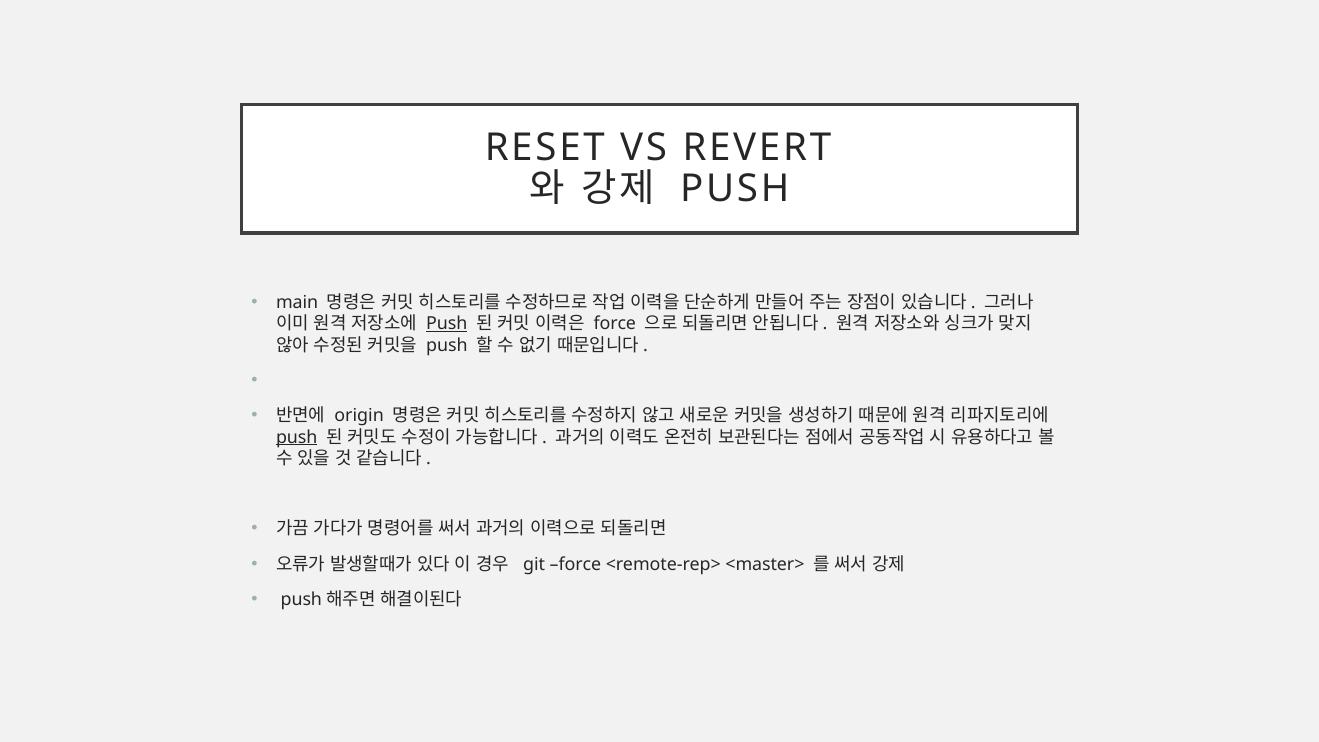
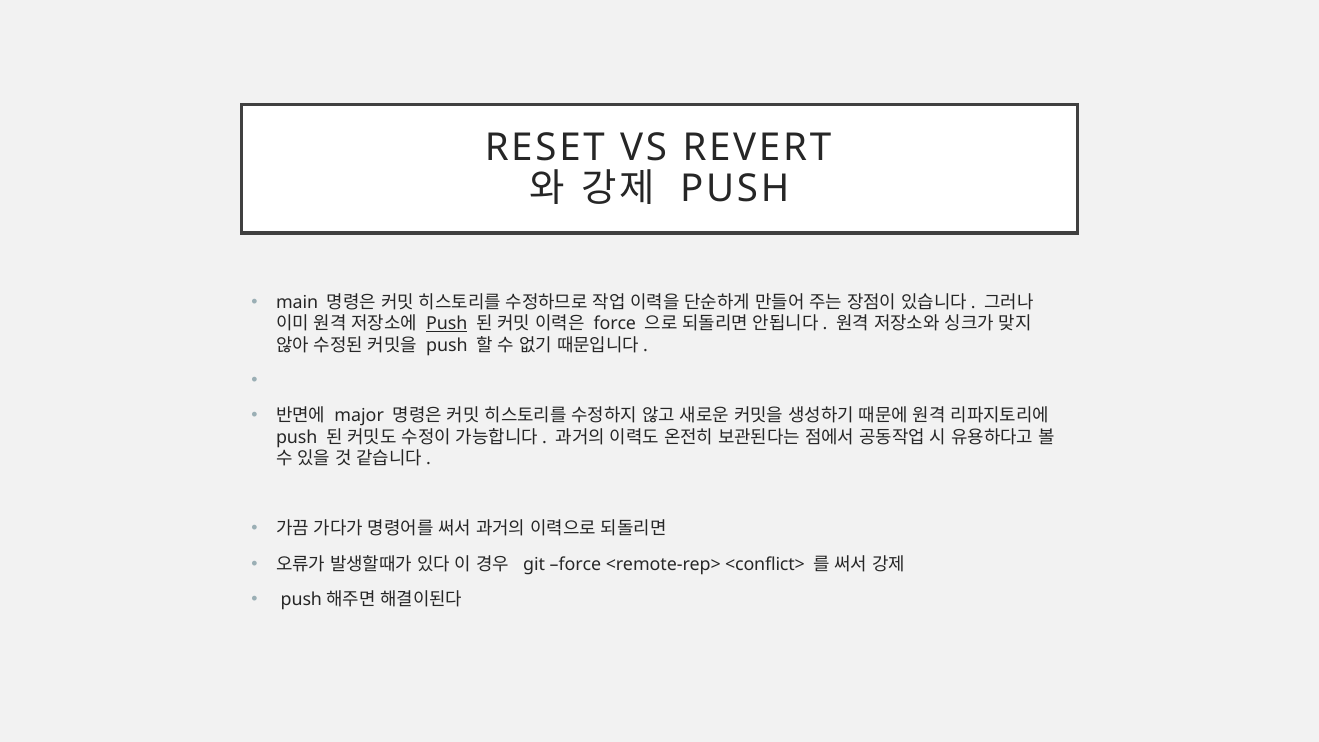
origin: origin -> major (359, 416)
push underline: present -> none (297, 437)
<master>: <master> -> <conflict> (765, 564)
